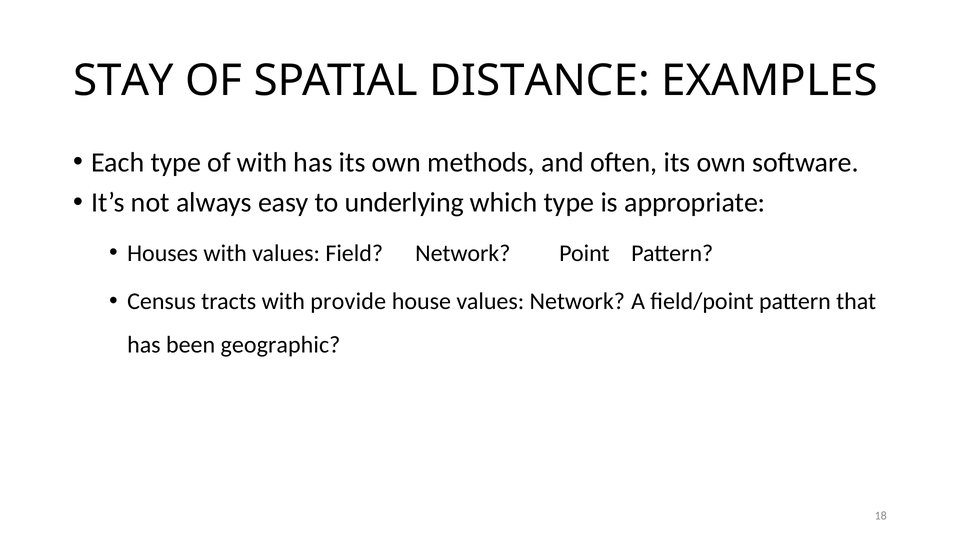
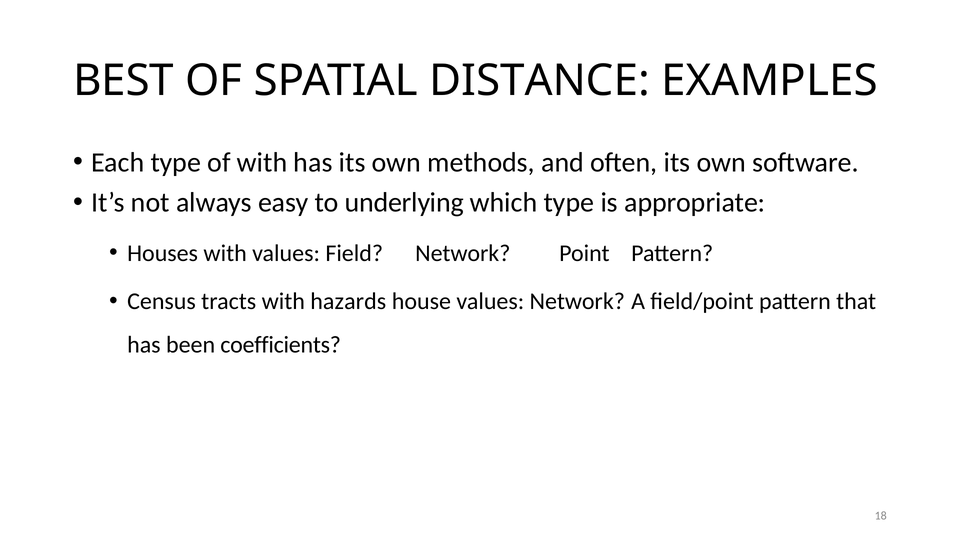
STAY: STAY -> BEST (124, 81)
provide: provide -> hazards (348, 302)
geographic: geographic -> coefficients (281, 345)
